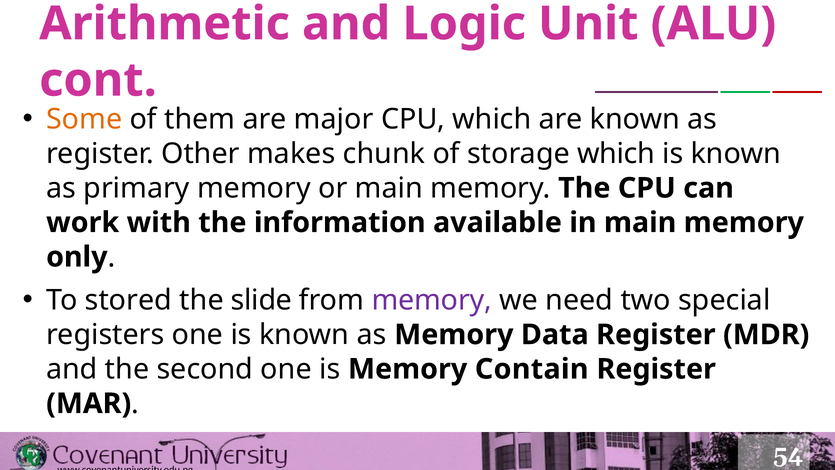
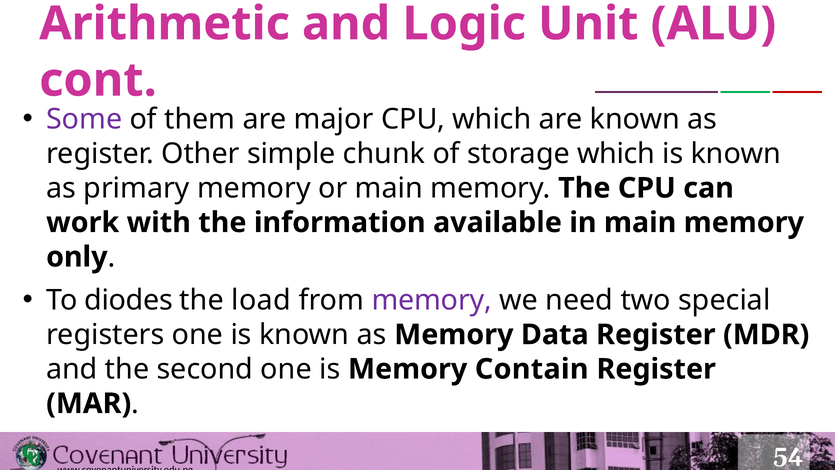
Some colour: orange -> purple (84, 119)
makes: makes -> simple (291, 154)
stored: stored -> diodes (129, 300)
slide: slide -> load (261, 300)
